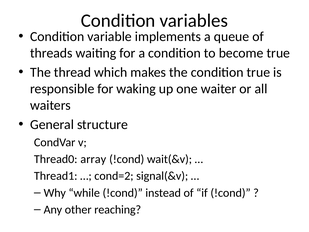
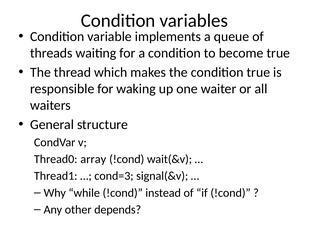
cond=2: cond=2 -> cond=3 (114, 176)
reaching: reaching -> depends (118, 209)
